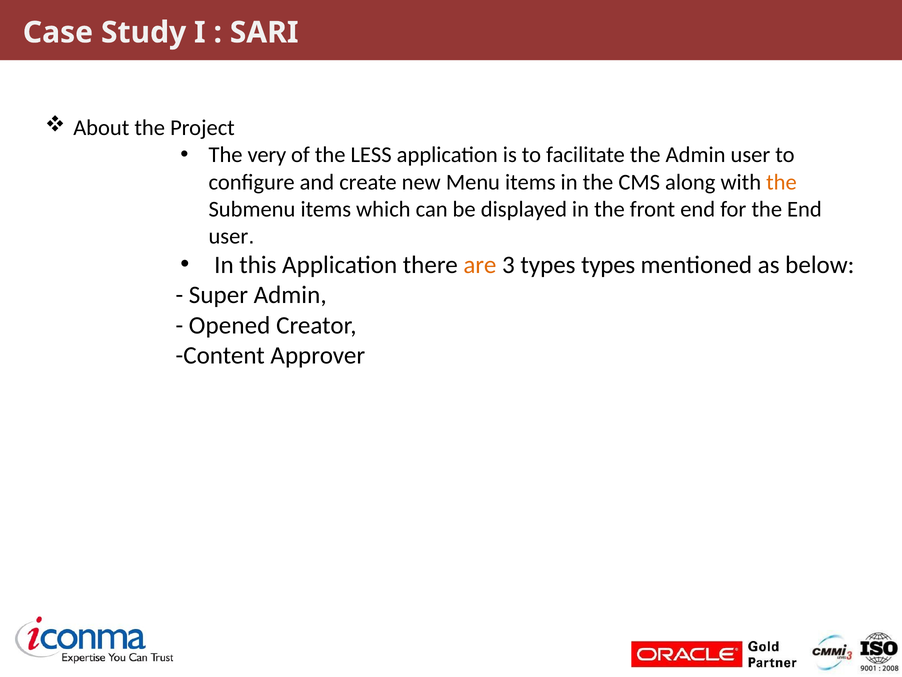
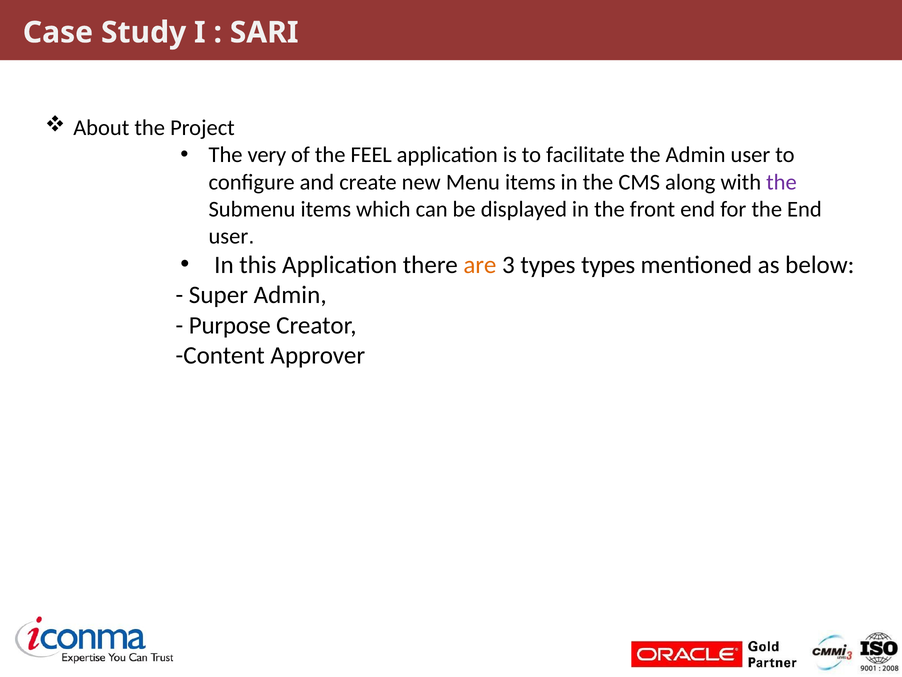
LESS: LESS -> FEEL (371, 155)
the colour: orange -> purple (781, 182)
Opened: Opened -> Purpose (230, 325)
